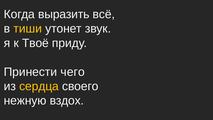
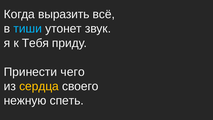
тиши colour: yellow -> light blue (28, 29)
Твоё: Твоё -> Тебя (35, 43)
вздох: вздох -> спеть (67, 101)
